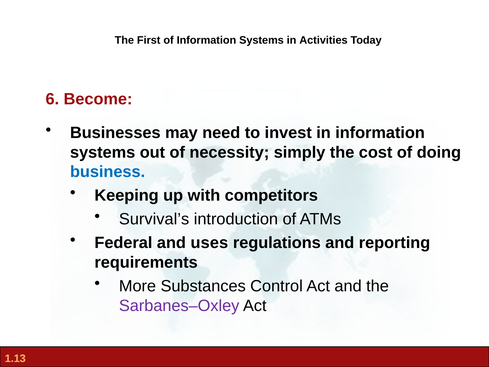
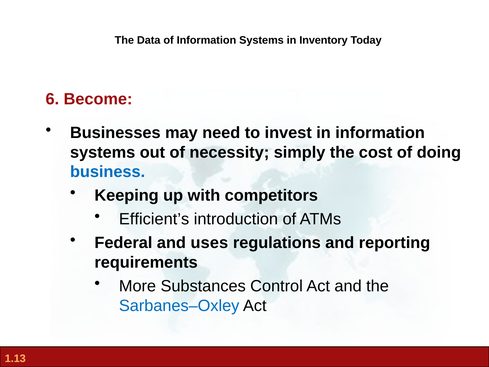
First: First -> Data (149, 40)
Activities: Activities -> Inventory (323, 40)
Survival’s: Survival’s -> Efficient’s (154, 219)
Sarbanes–Oxley colour: purple -> blue (179, 305)
